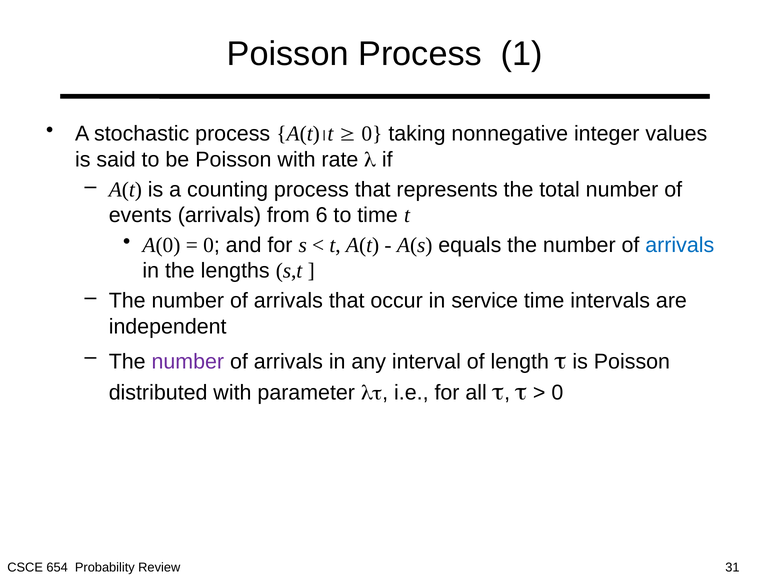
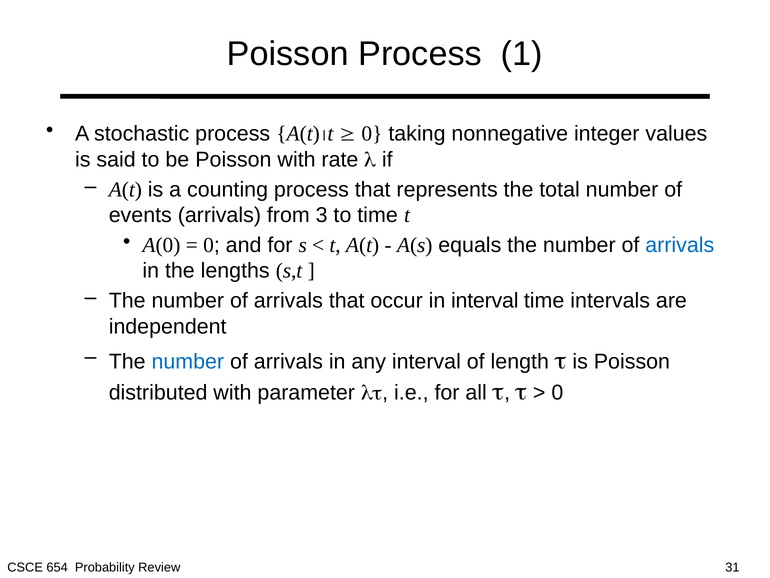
6: 6 -> 3 (322, 215)
in service: service -> interval (485, 301)
number colour: purple -> blue (188, 361)
